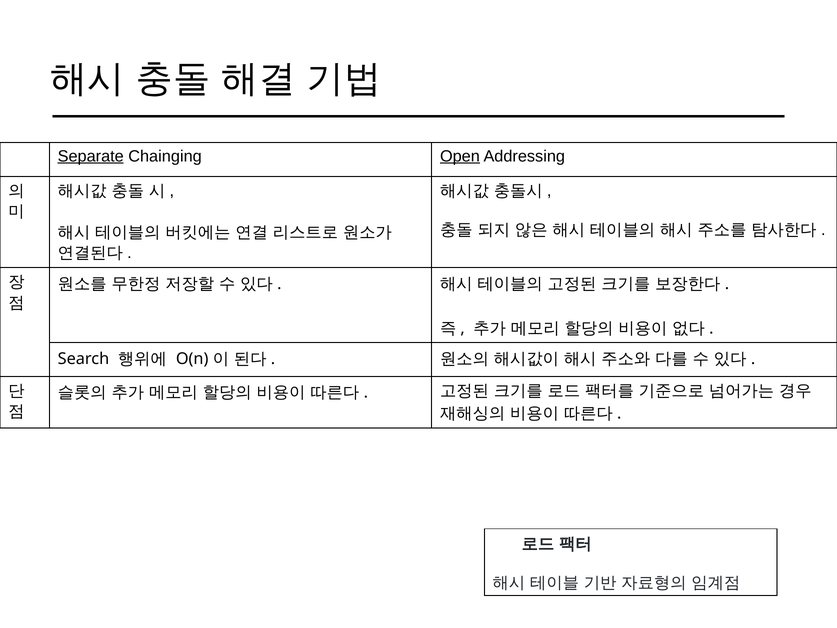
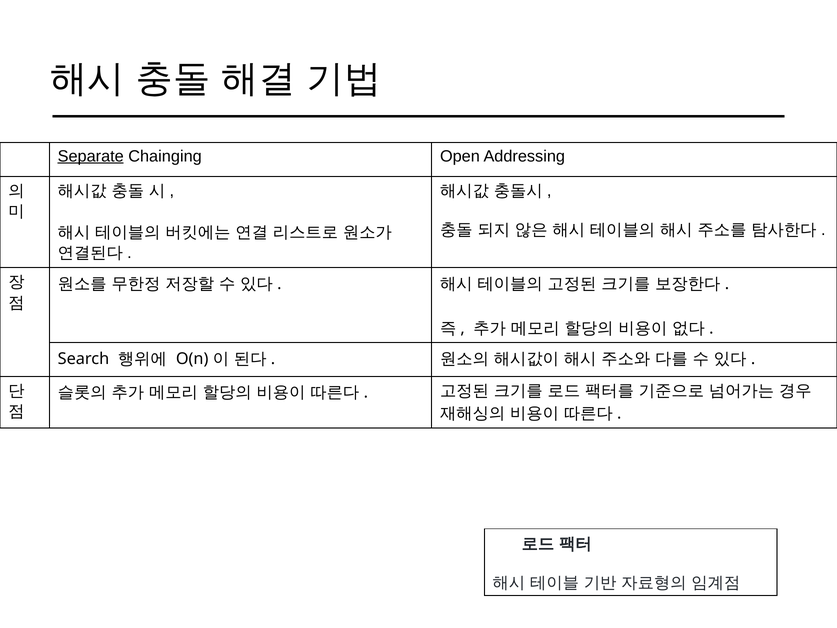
Open underline: present -> none (460, 156)
